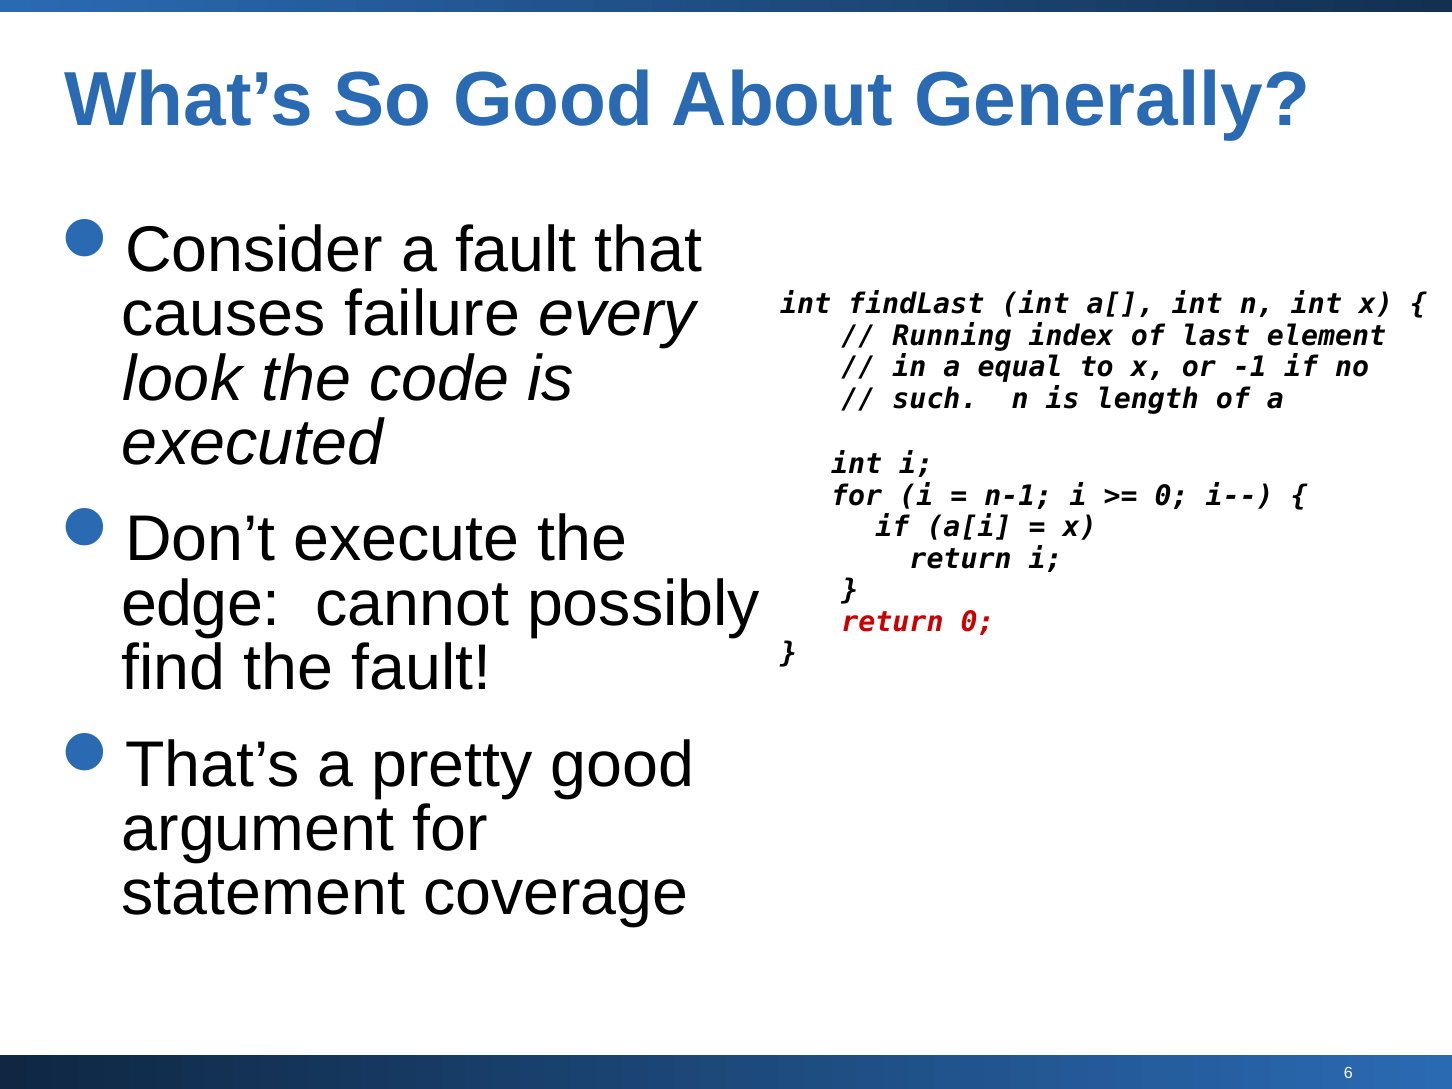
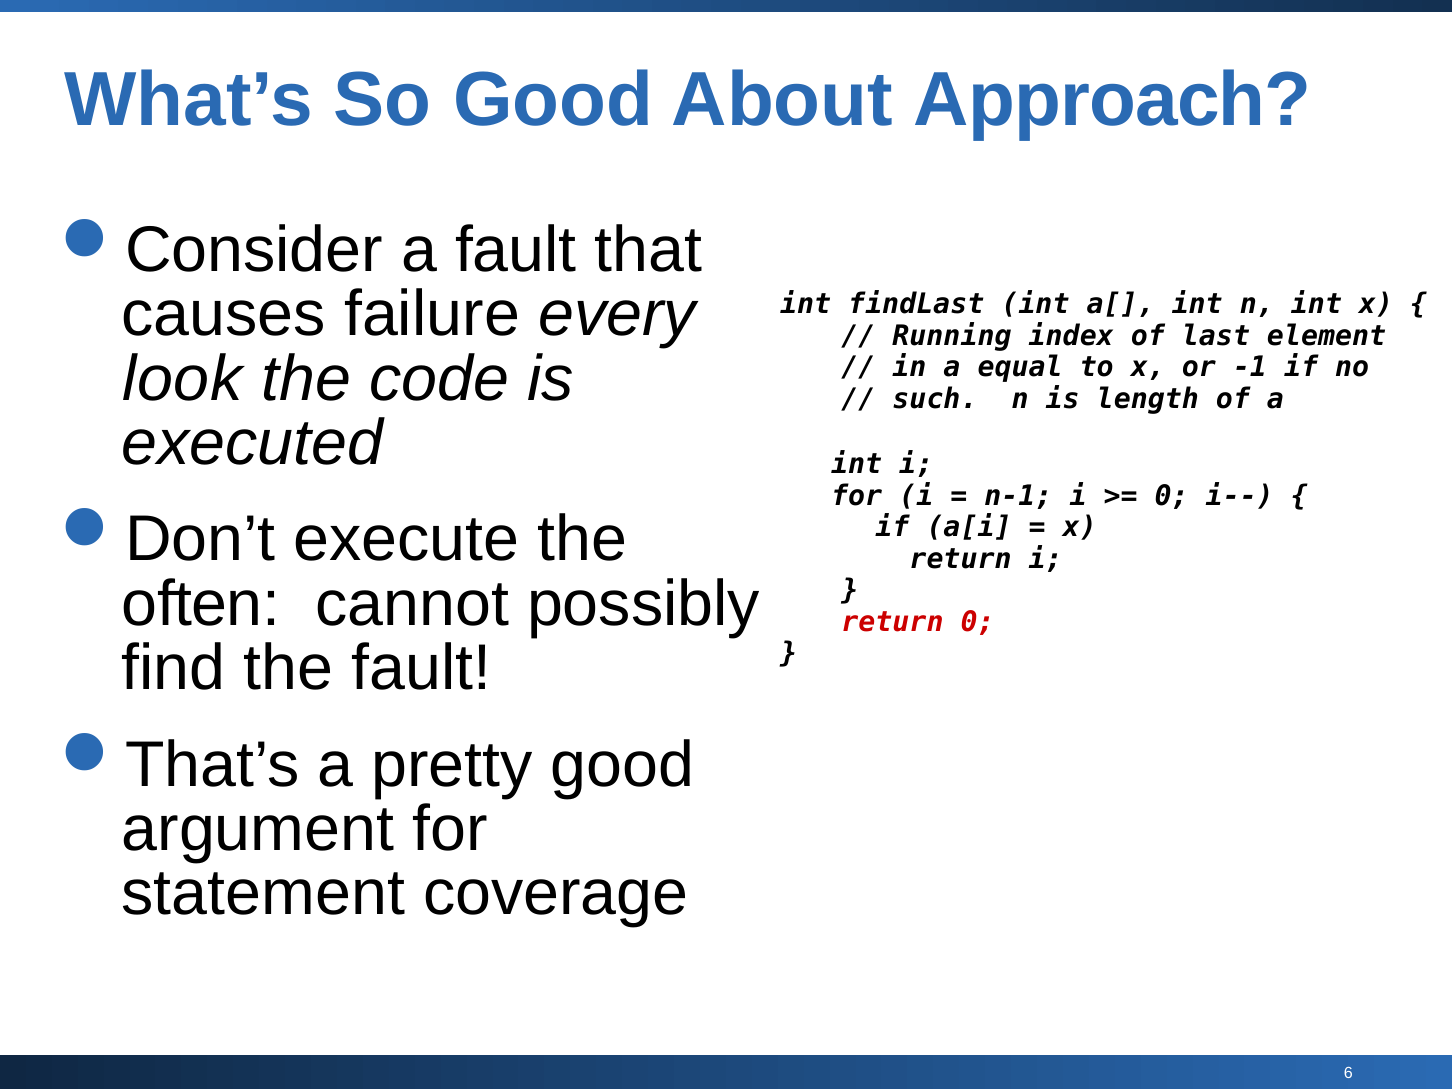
Generally: Generally -> Approach (1113, 100)
edge: edge -> often (201, 604)
